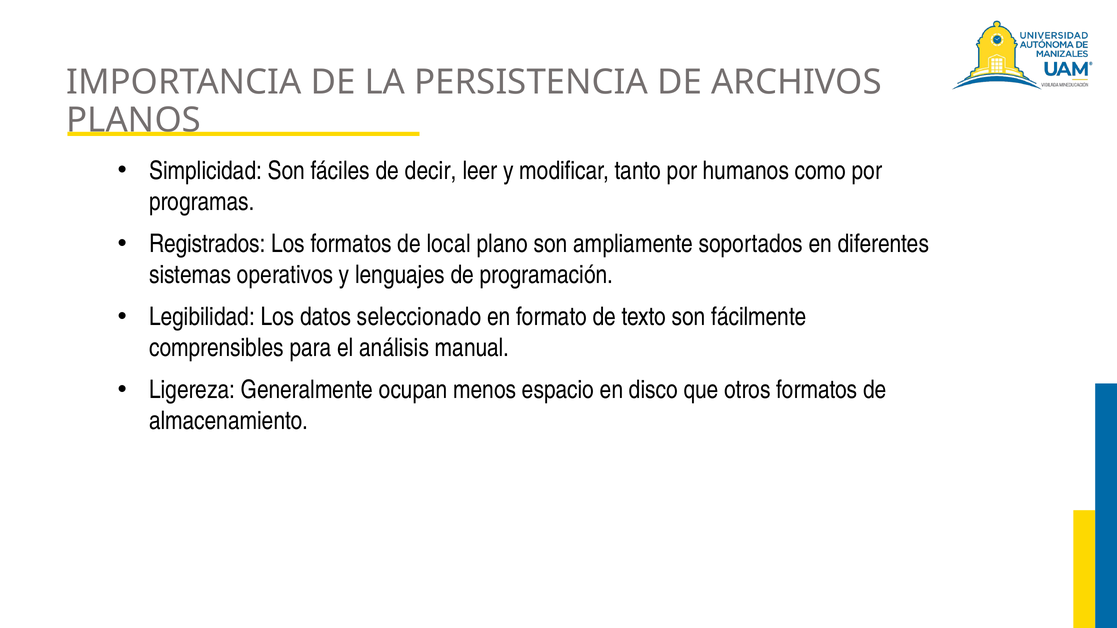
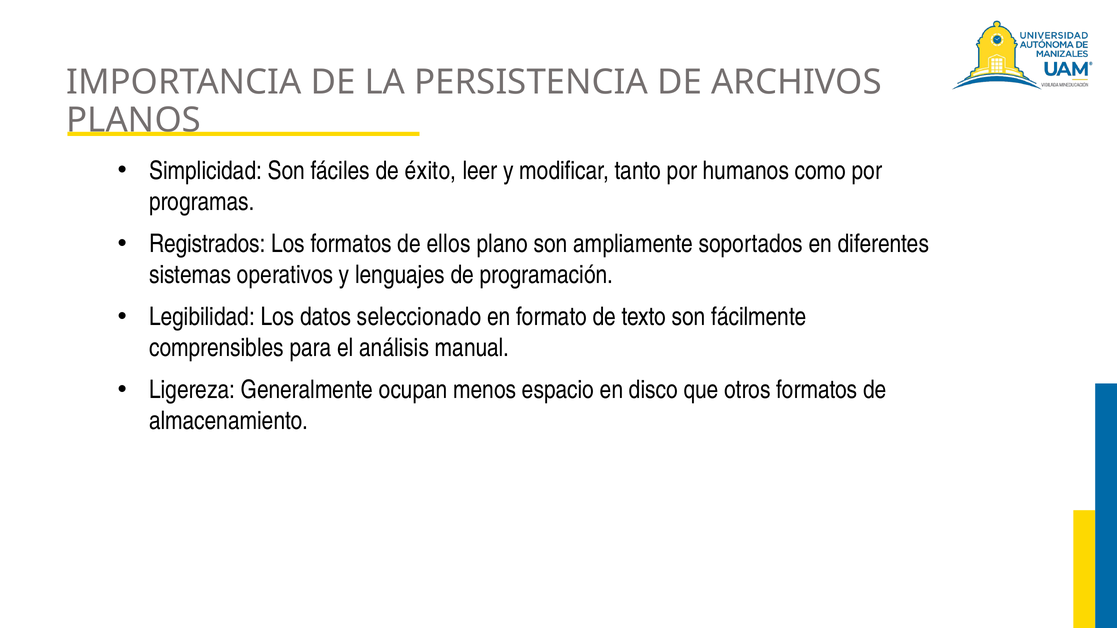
decir: decir -> éxito (431, 171)
local: local -> ellos (449, 244)
